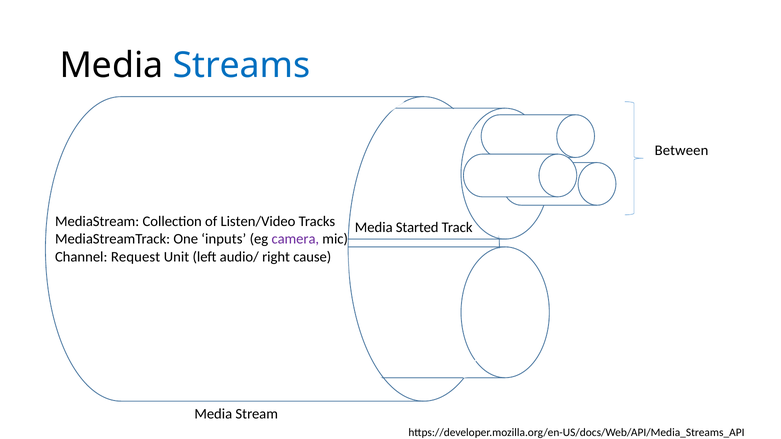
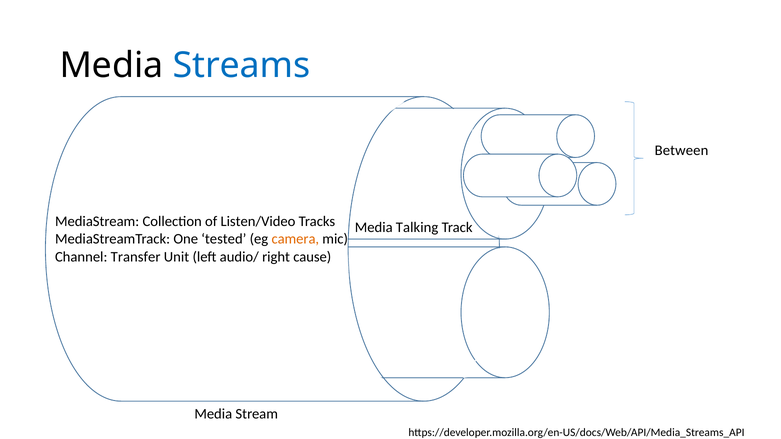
Started: Started -> Talking (417, 228)
inputs: inputs -> tested (224, 239)
camera colour: purple -> orange (295, 239)
Request: Request -> Transfer (136, 257)
